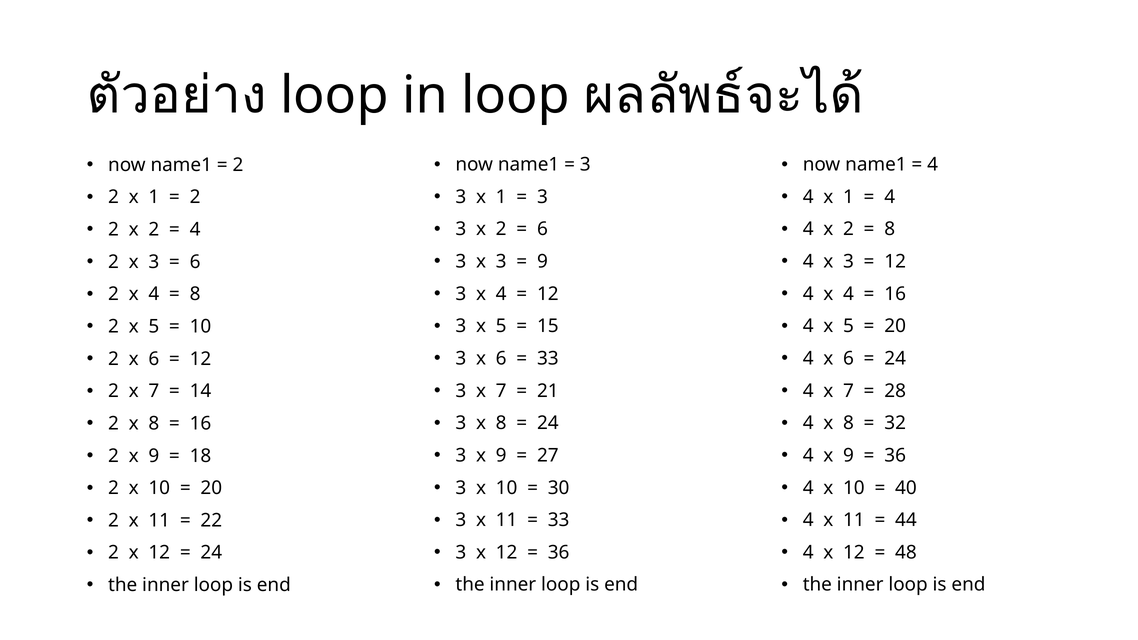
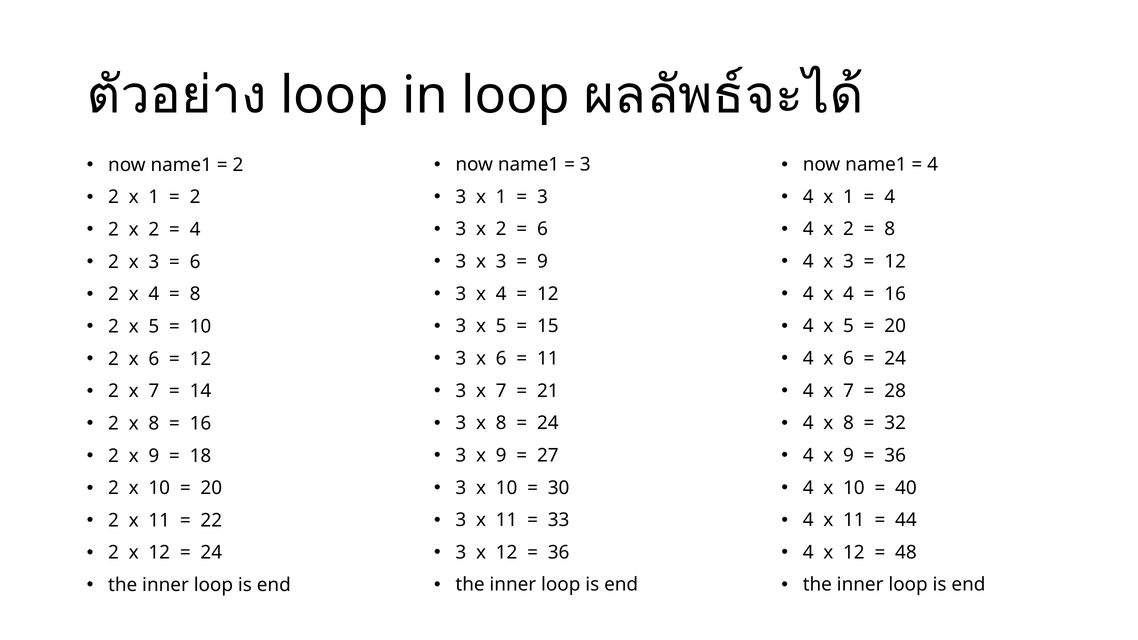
33: 33 -> 11 (548, 359)
